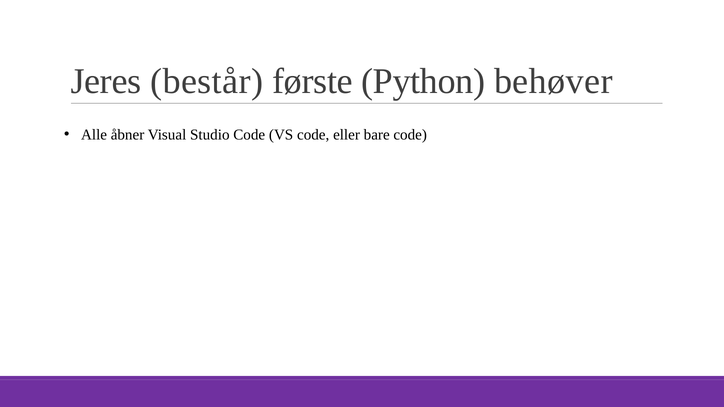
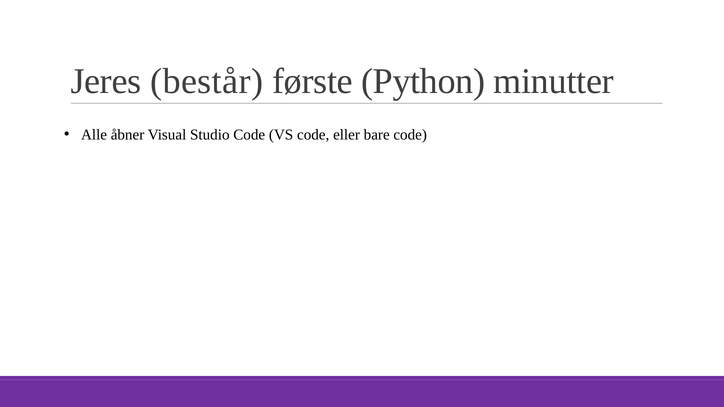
behøver: behøver -> minutter (554, 81)
